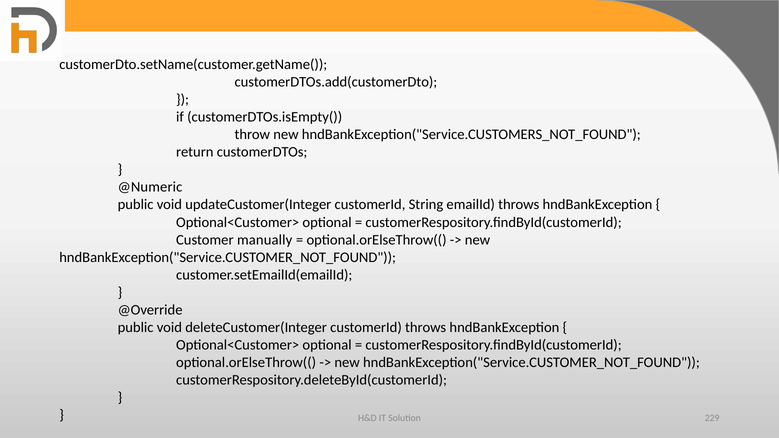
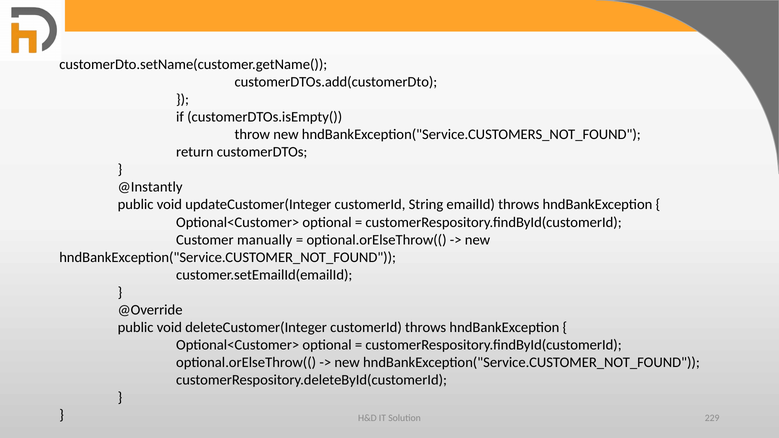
@Numeric: @Numeric -> @Instantly (150, 187)
